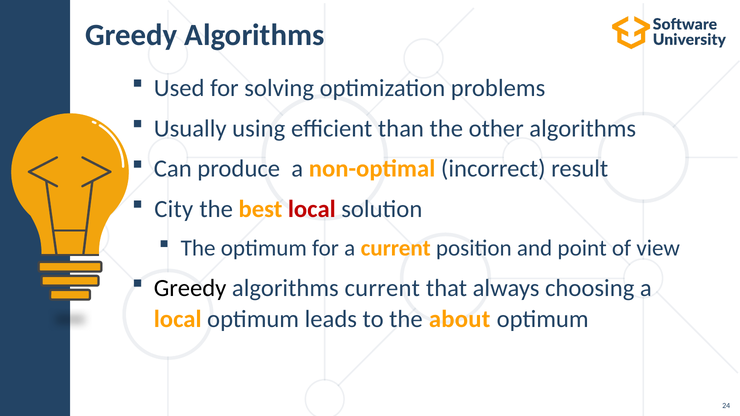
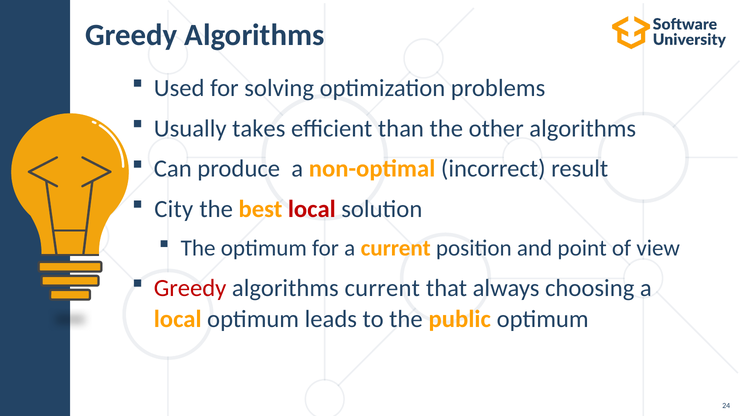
using: using -> takes (259, 129)
Greedy colour: black -> red (190, 288)
about: about -> public (460, 319)
